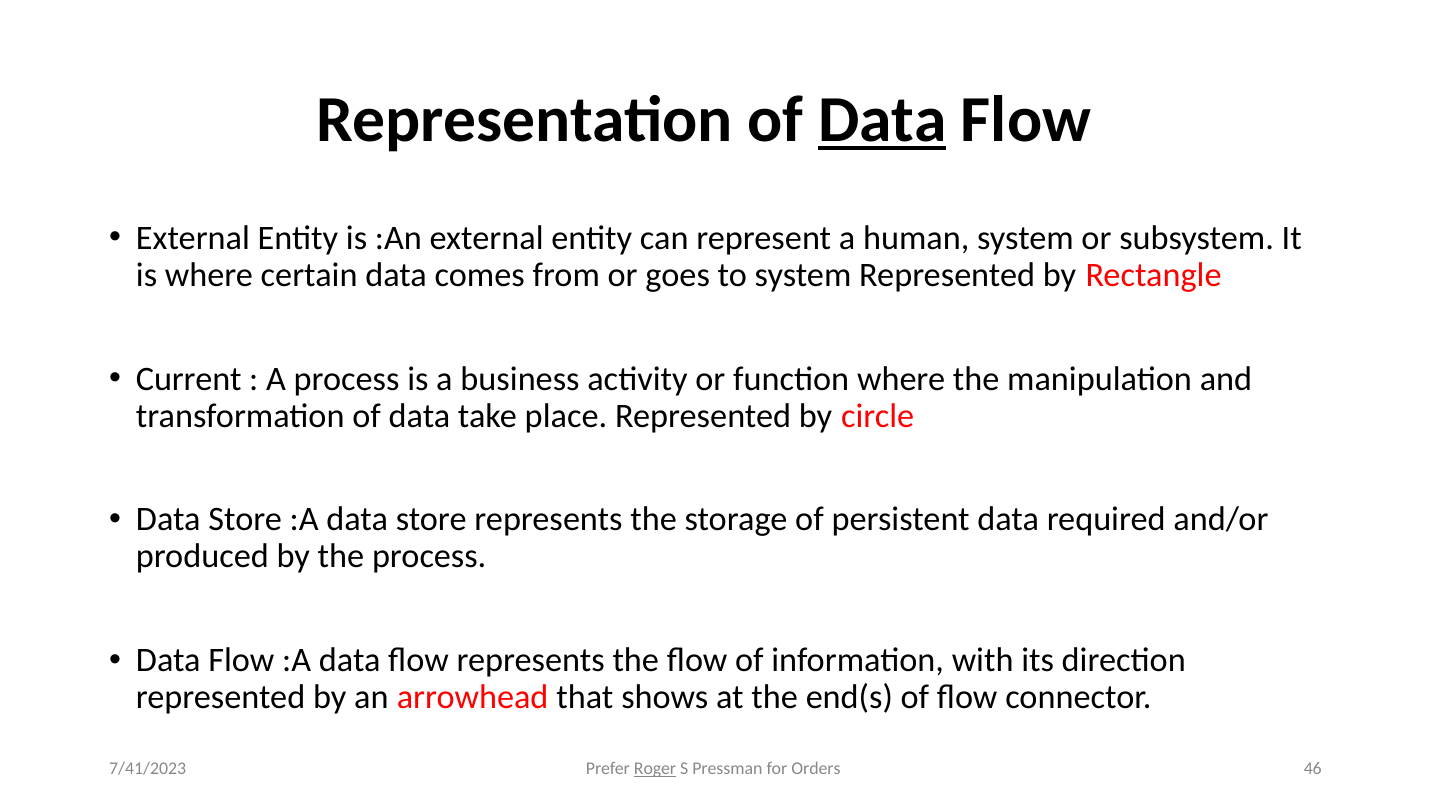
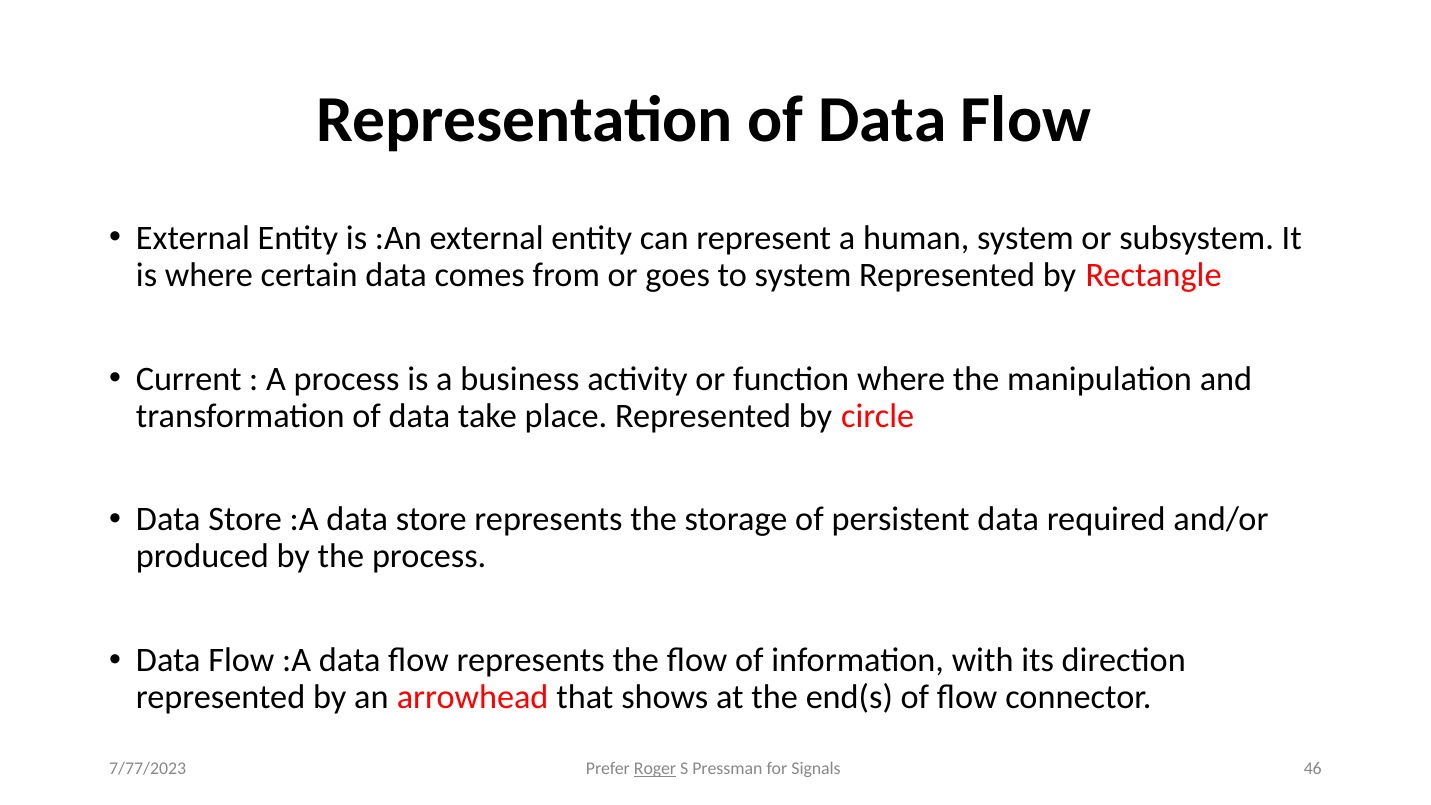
Data underline: present -> none (882, 120)
7/41/2023: 7/41/2023 -> 7/77/2023 (148, 769)
Orders: Orders -> Signals (816, 769)
